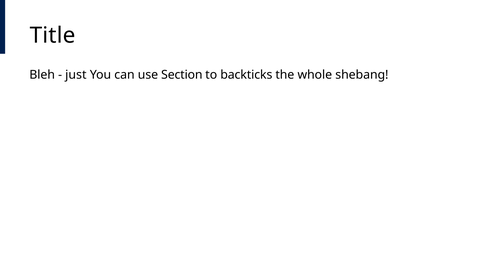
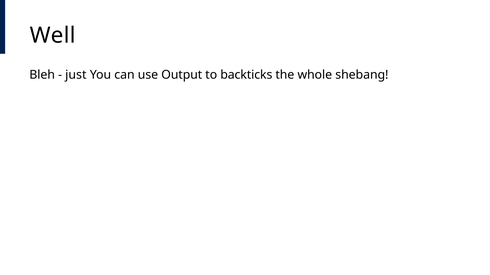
Title: Title -> Well (53, 36)
Section: Section -> Output (182, 75)
